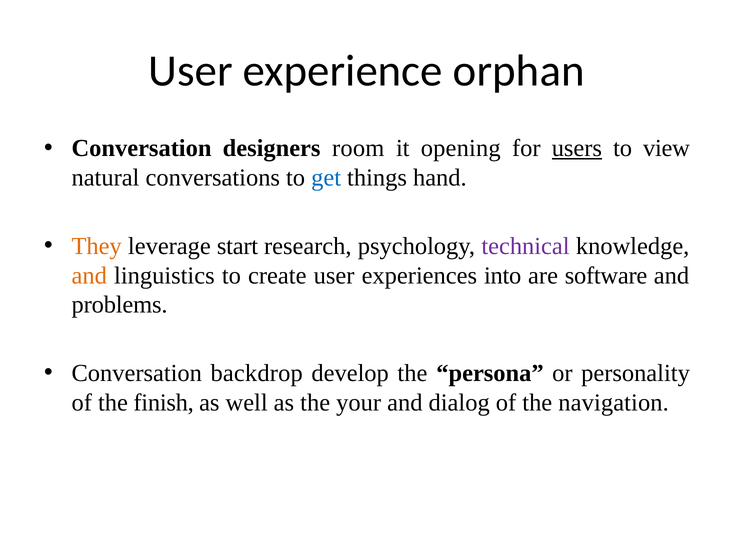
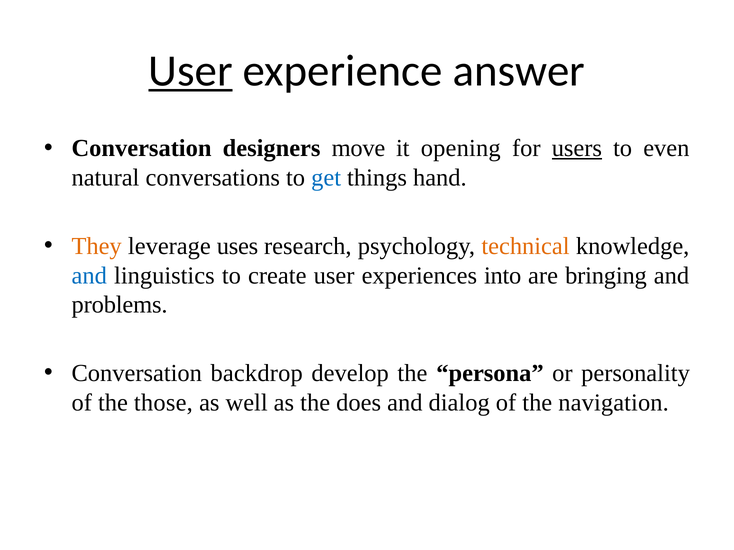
User underline: none -> present (191, 71)
orphan: orphan -> answer (519, 71)
room: room -> move (358, 149)
view: view -> even (666, 149)
start: start -> uses (238, 246)
technical colour: purple -> orange (525, 246)
and colour: orange -> blue (89, 276)
software: software -> bringing (606, 276)
finish: finish -> those (163, 403)
your: your -> does (359, 403)
